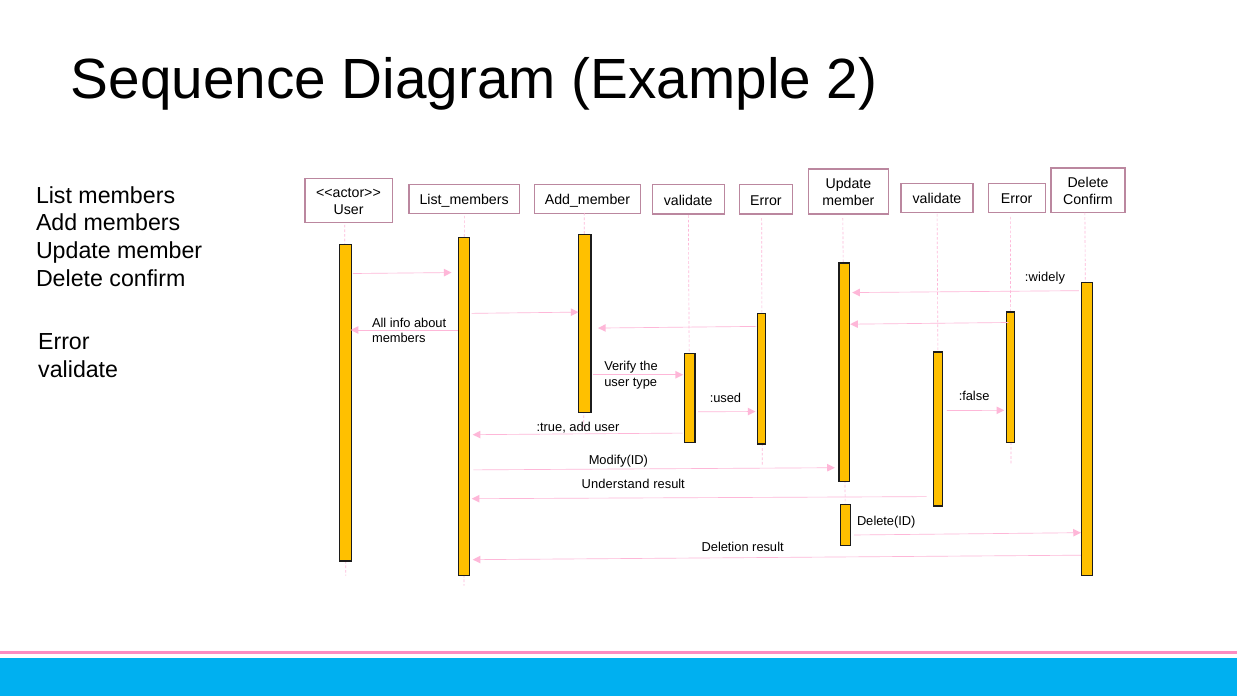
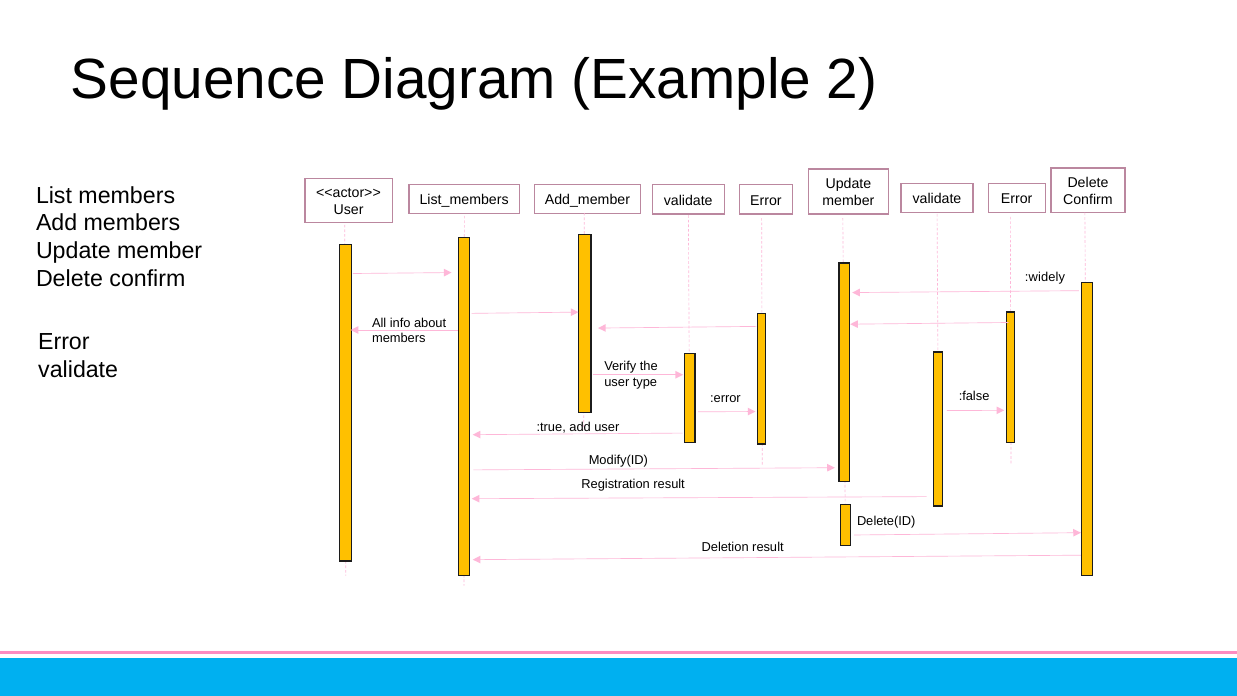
:used: :used -> :error (725, 398)
Understand: Understand -> Registration (616, 484)
